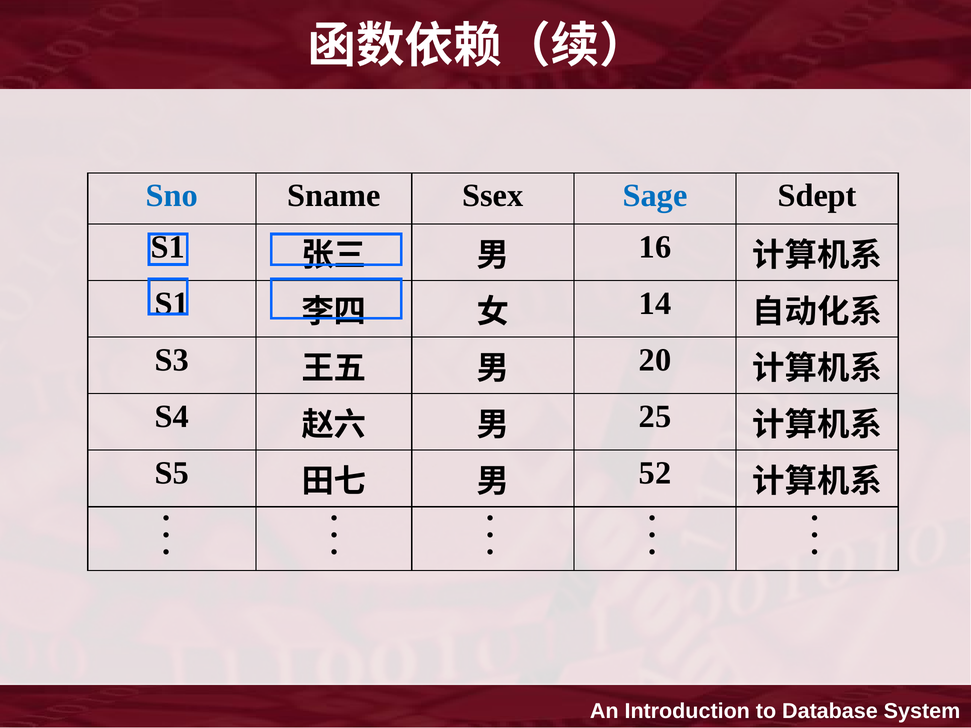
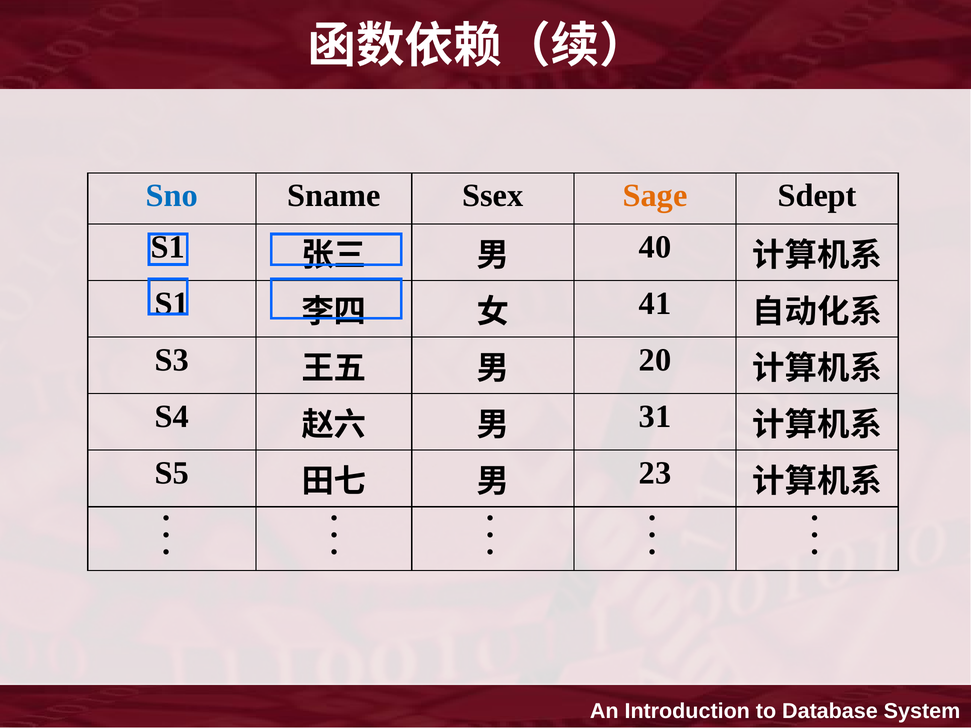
Sage colour: blue -> orange (655, 196)
16: 16 -> 40 (655, 247)
14: 14 -> 41 (655, 304)
25: 25 -> 31 (655, 417)
52: 52 -> 23 (655, 473)
